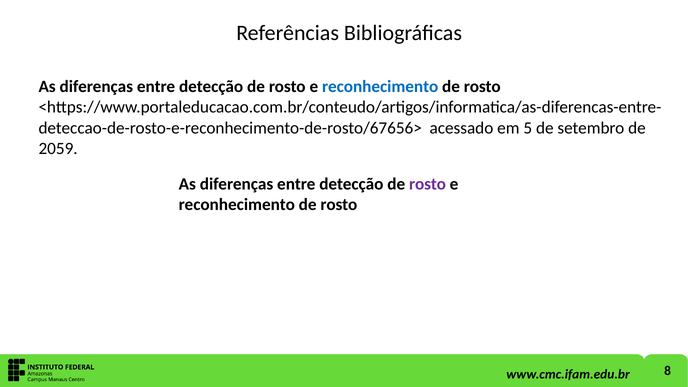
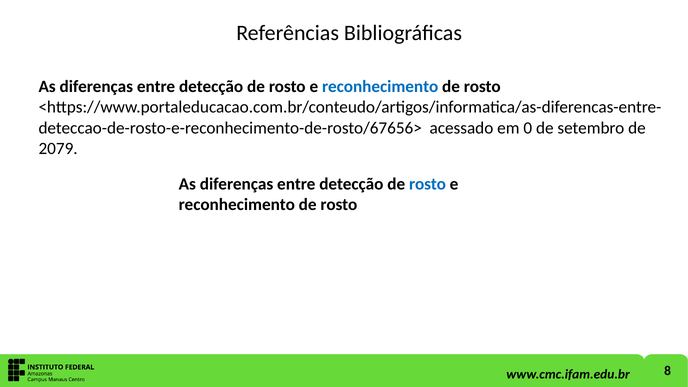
5: 5 -> 0 (528, 128)
2059: 2059 -> 2079 (58, 148)
rosto colour: purple -> blue (428, 184)
